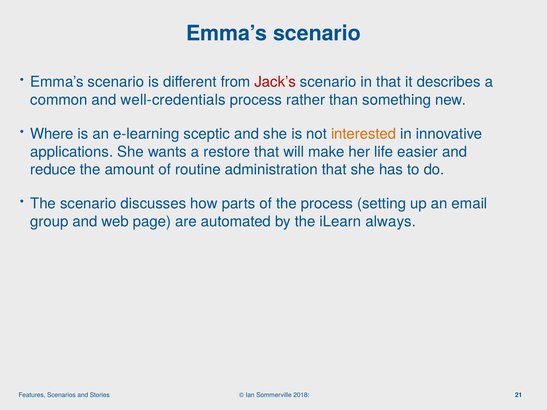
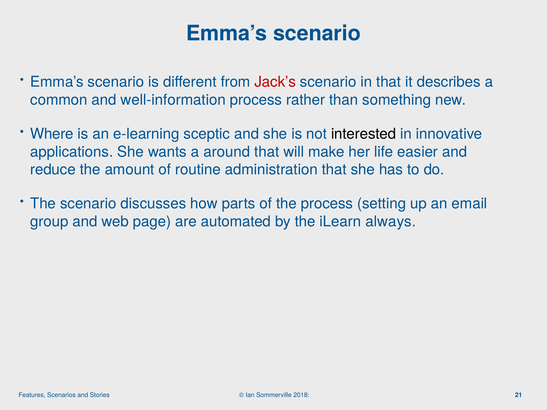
well-credentials: well-credentials -> well-information (173, 100)
interested colour: orange -> black (364, 134)
restore: restore -> around (227, 152)
